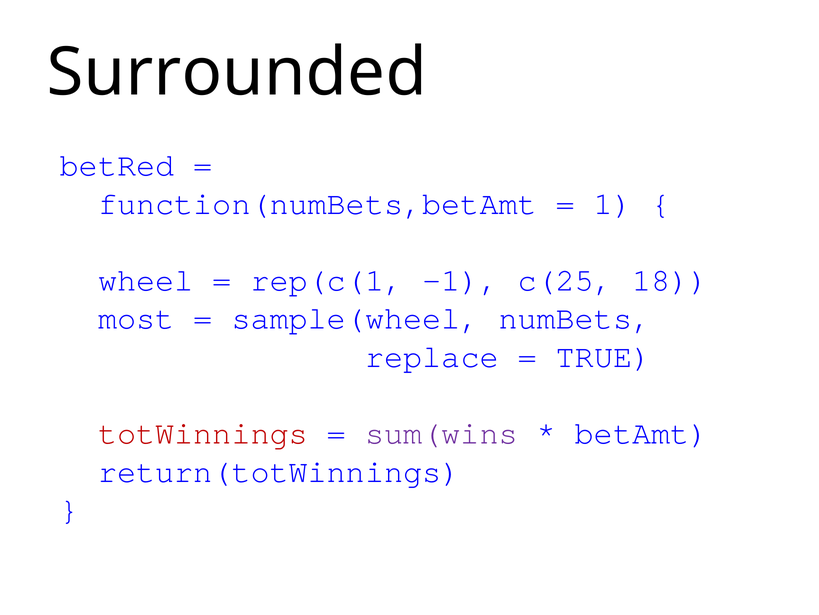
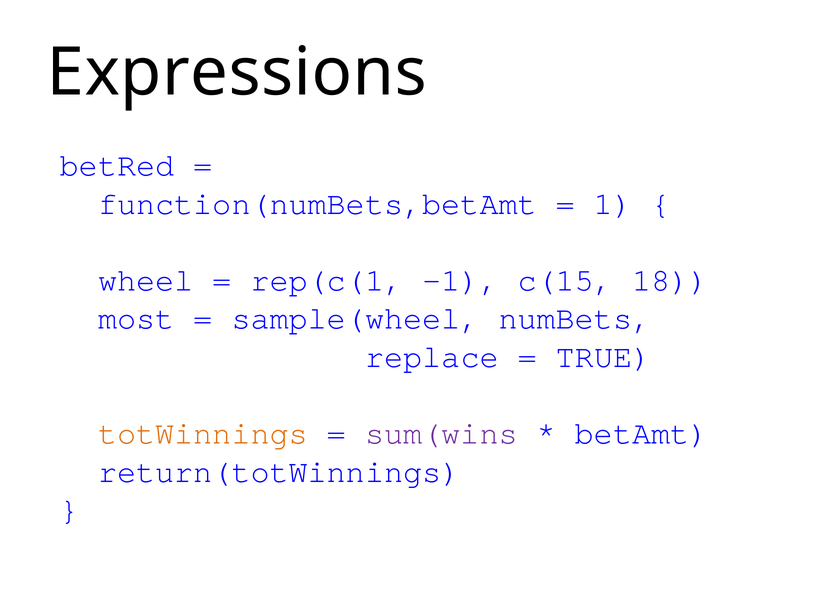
Surrounded: Surrounded -> Expressions (237, 72)
c(25: c(25 -> c(15 (565, 280)
totWinnings colour: red -> orange (203, 433)
